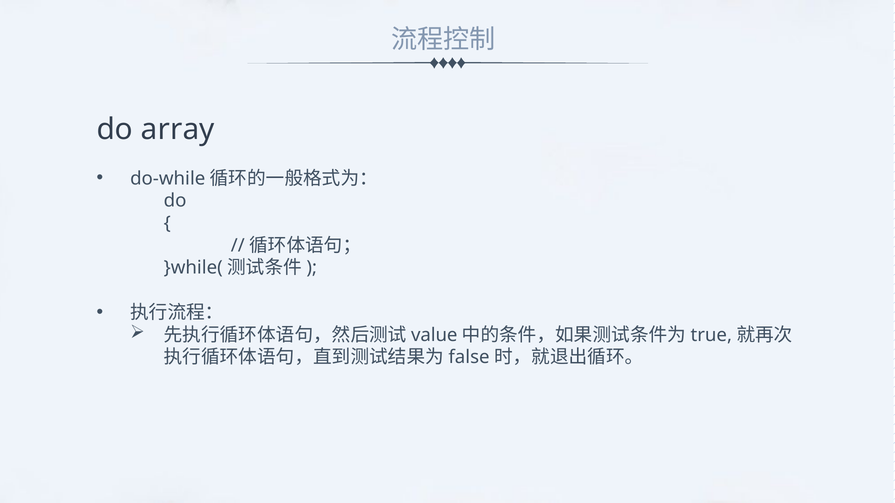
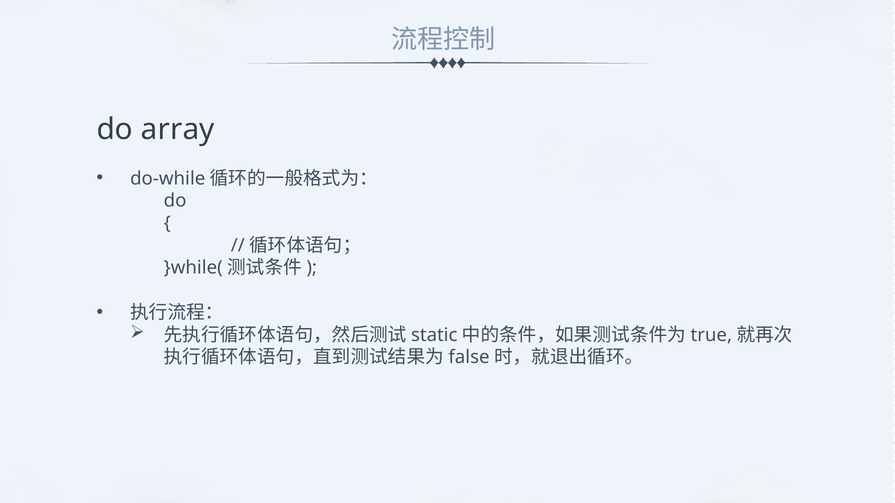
value: value -> static (434, 335)
